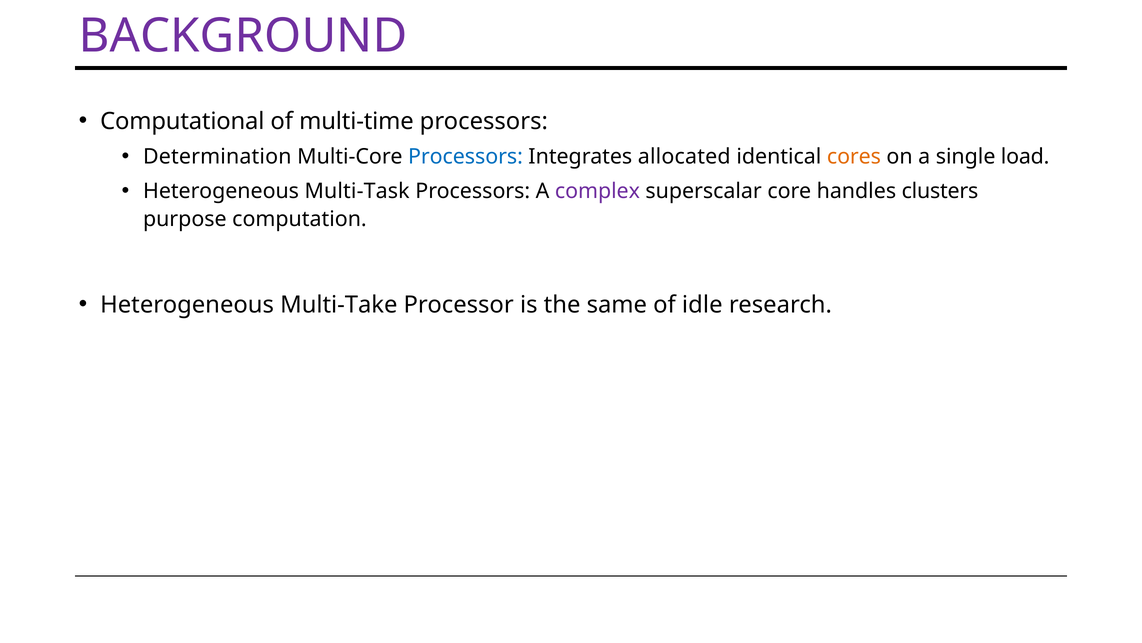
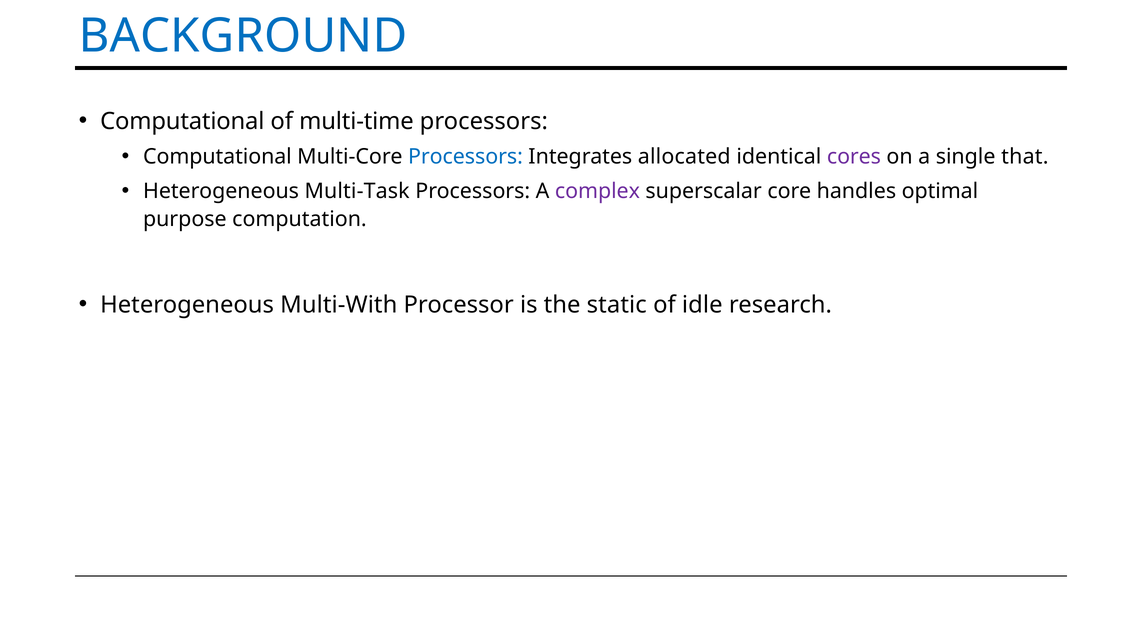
BACKGROUND colour: purple -> blue (243, 36)
Determination: Determination -> Computational (217, 157)
cores colour: orange -> purple (854, 157)
load: load -> that (1025, 157)
clusters: clusters -> optimal (940, 191)
Multi-Take: Multi-Take -> Multi-With (339, 305)
same: same -> static (617, 305)
